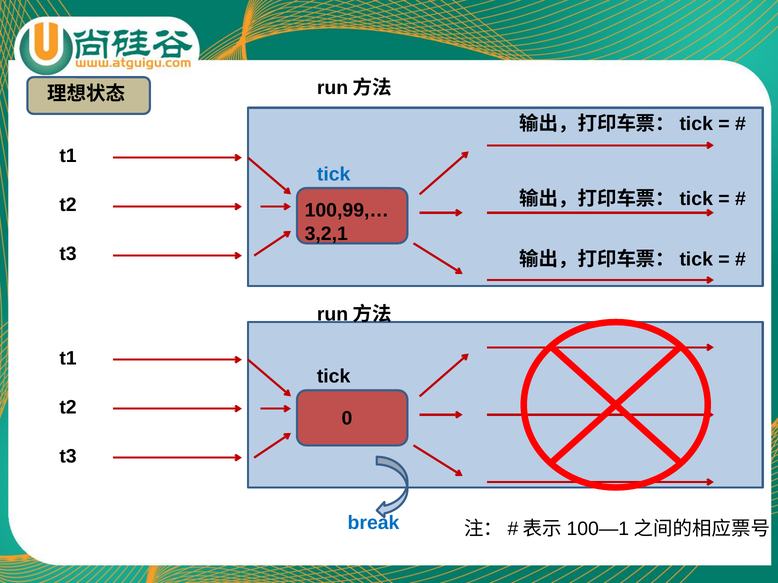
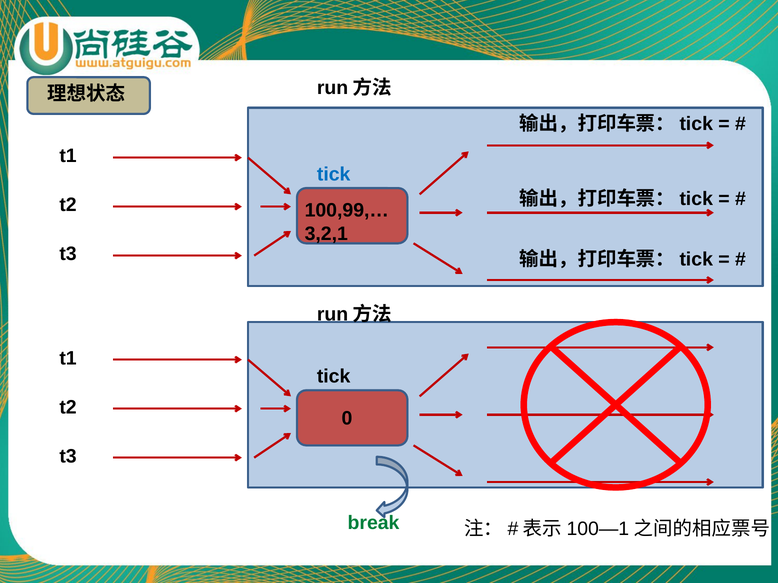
break colour: blue -> green (374, 523)
